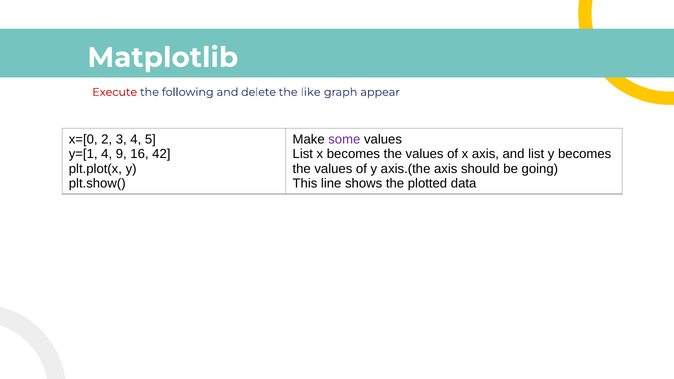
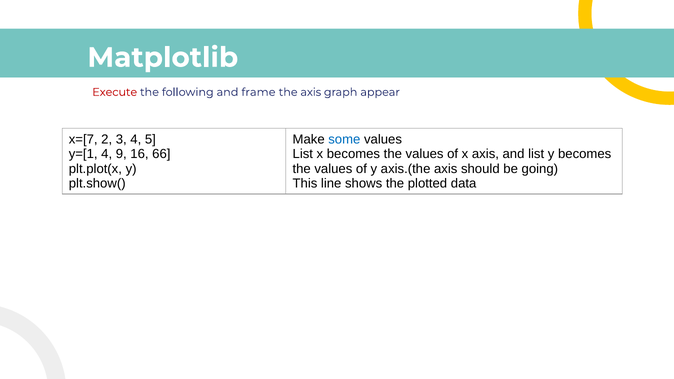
delete: delete -> frame (258, 92)
the like: like -> axis (311, 92)
x=[0: x=[0 -> x=[7 (83, 139)
some colour: purple -> blue (344, 139)
42: 42 -> 66 (161, 154)
